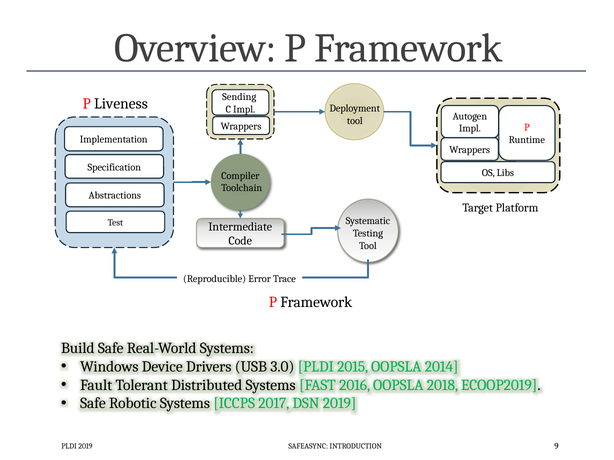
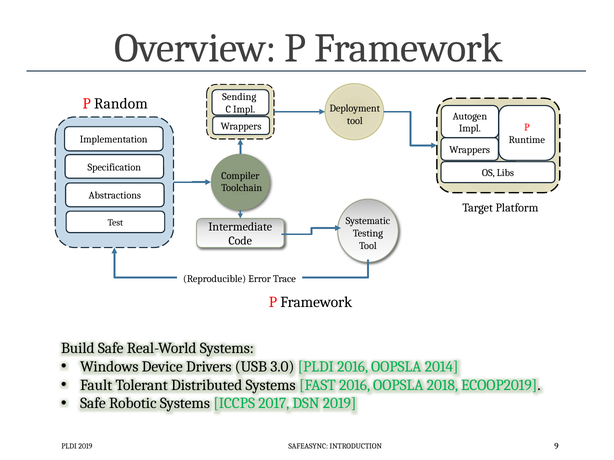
Liveness: Liveness -> Random (121, 104)
PLDI 2015: 2015 -> 2016 (353, 367)
